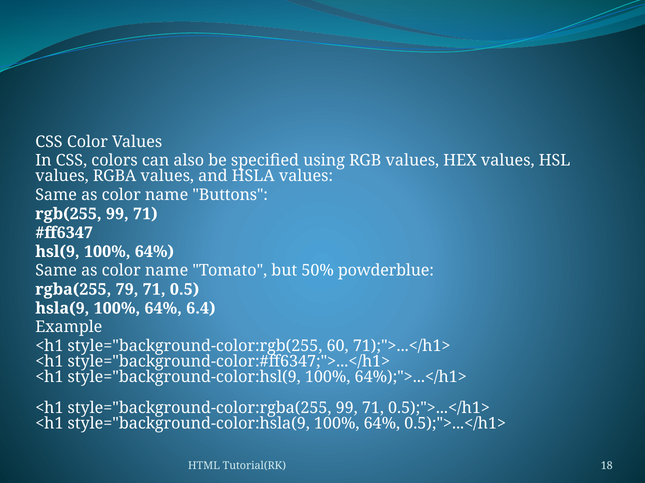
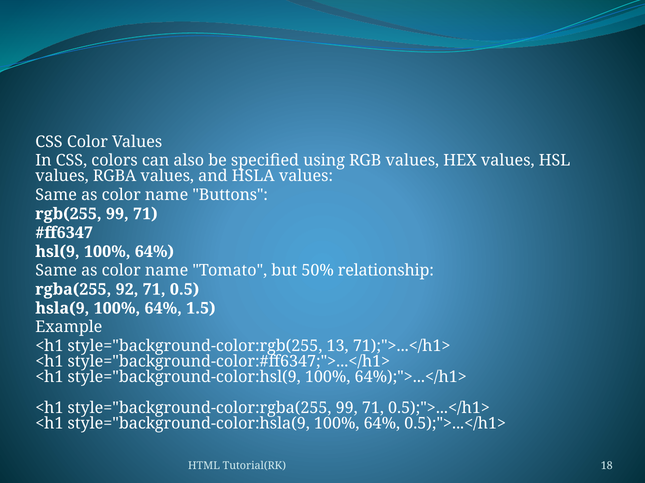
powderblue: powderblue -> relationship (386, 271)
79: 79 -> 92 (127, 290)
6.4: 6.4 -> 1.5 (201, 309)
60: 60 -> 13 (338, 347)
